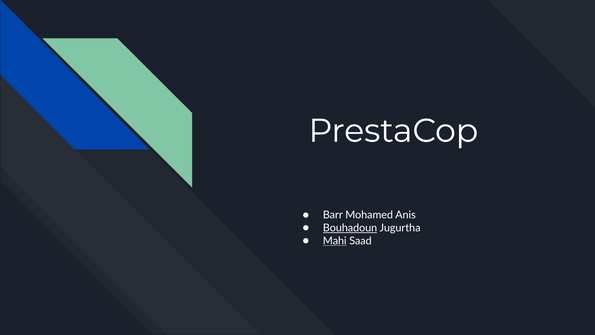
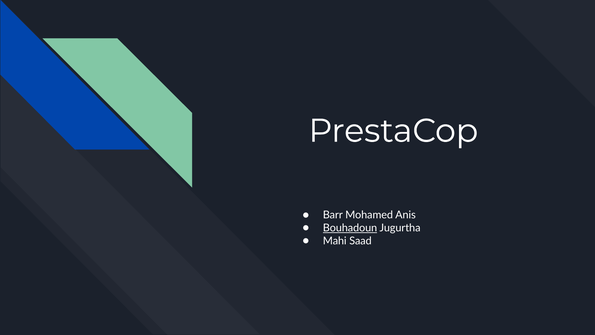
Mahi underline: present -> none (335, 241)
